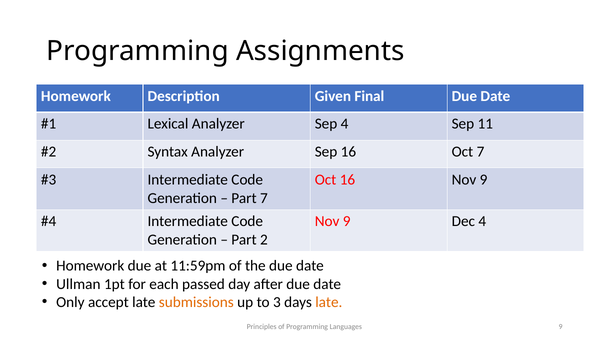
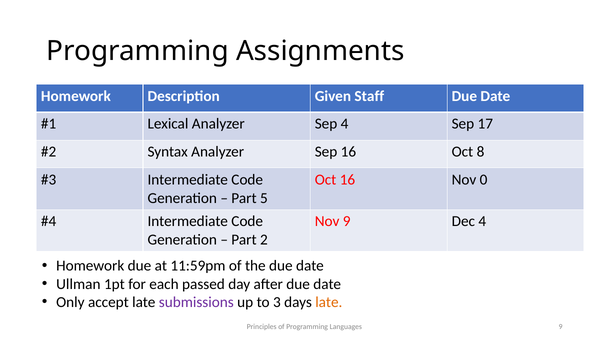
Final: Final -> Staff (369, 96)
11: 11 -> 17 (485, 124)
Oct 7: 7 -> 8 (481, 152)
16 Nov 9: 9 -> 0 (484, 180)
Part 7: 7 -> 5 (264, 199)
submissions colour: orange -> purple (196, 303)
